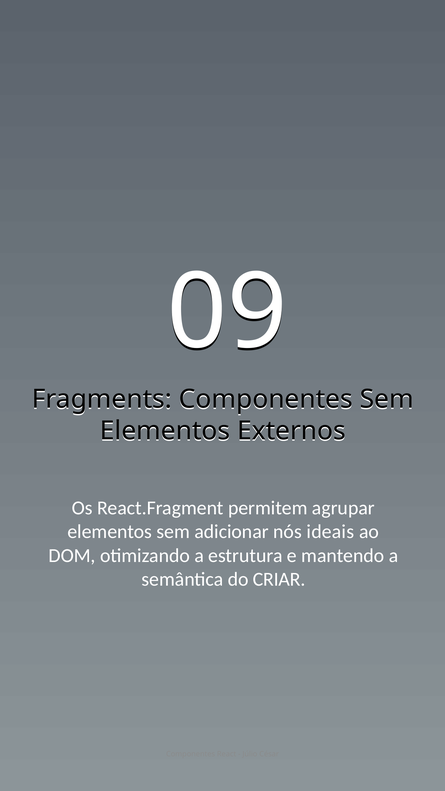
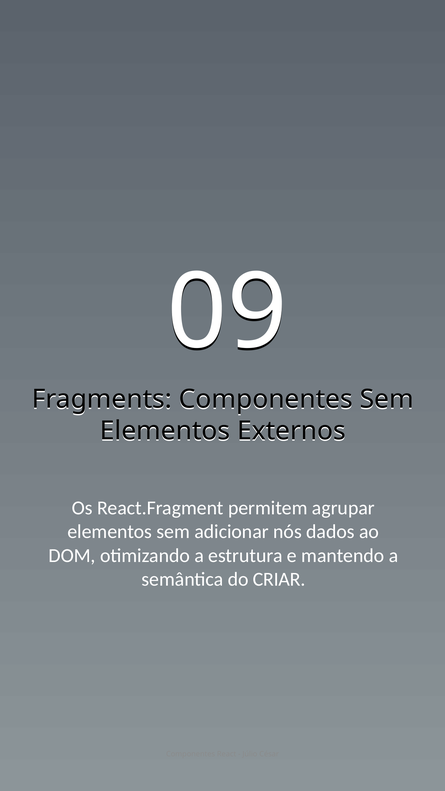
ideais: ideais -> dados (330, 532)
